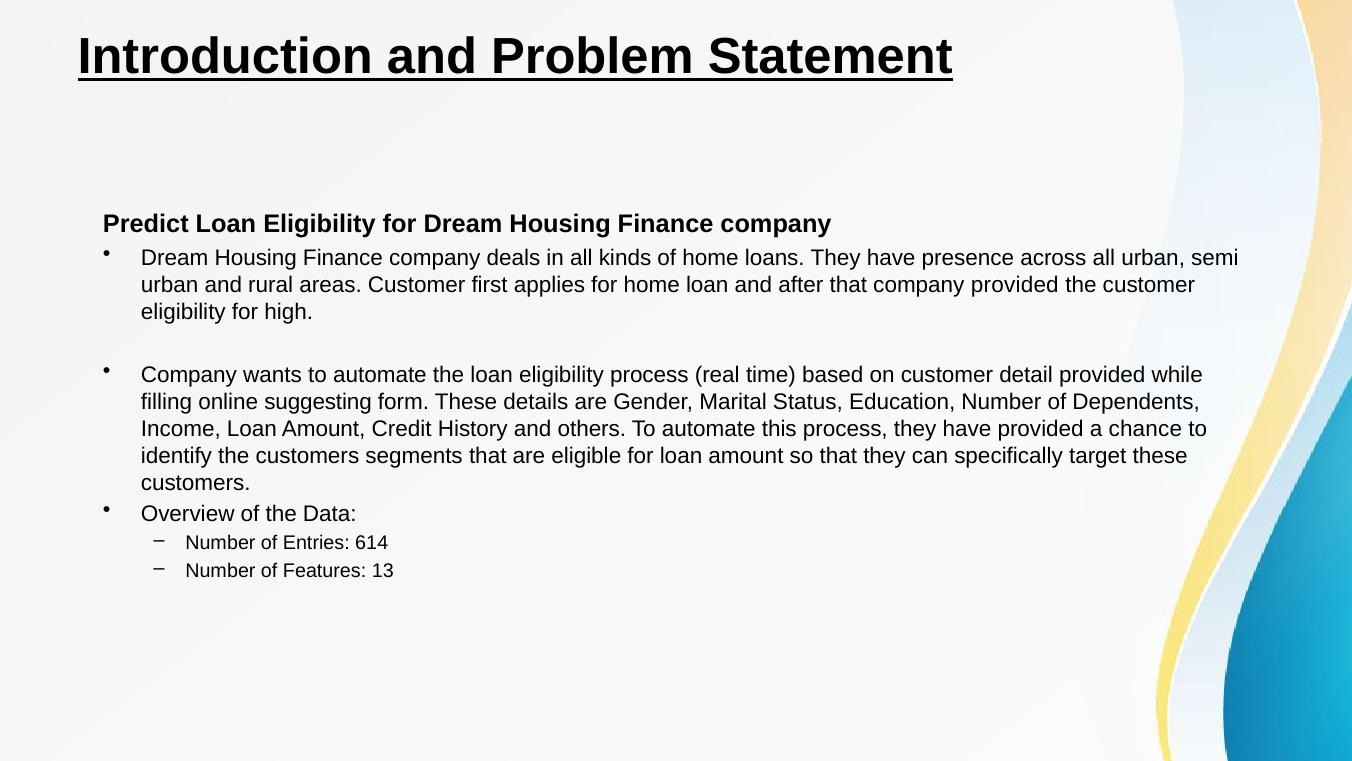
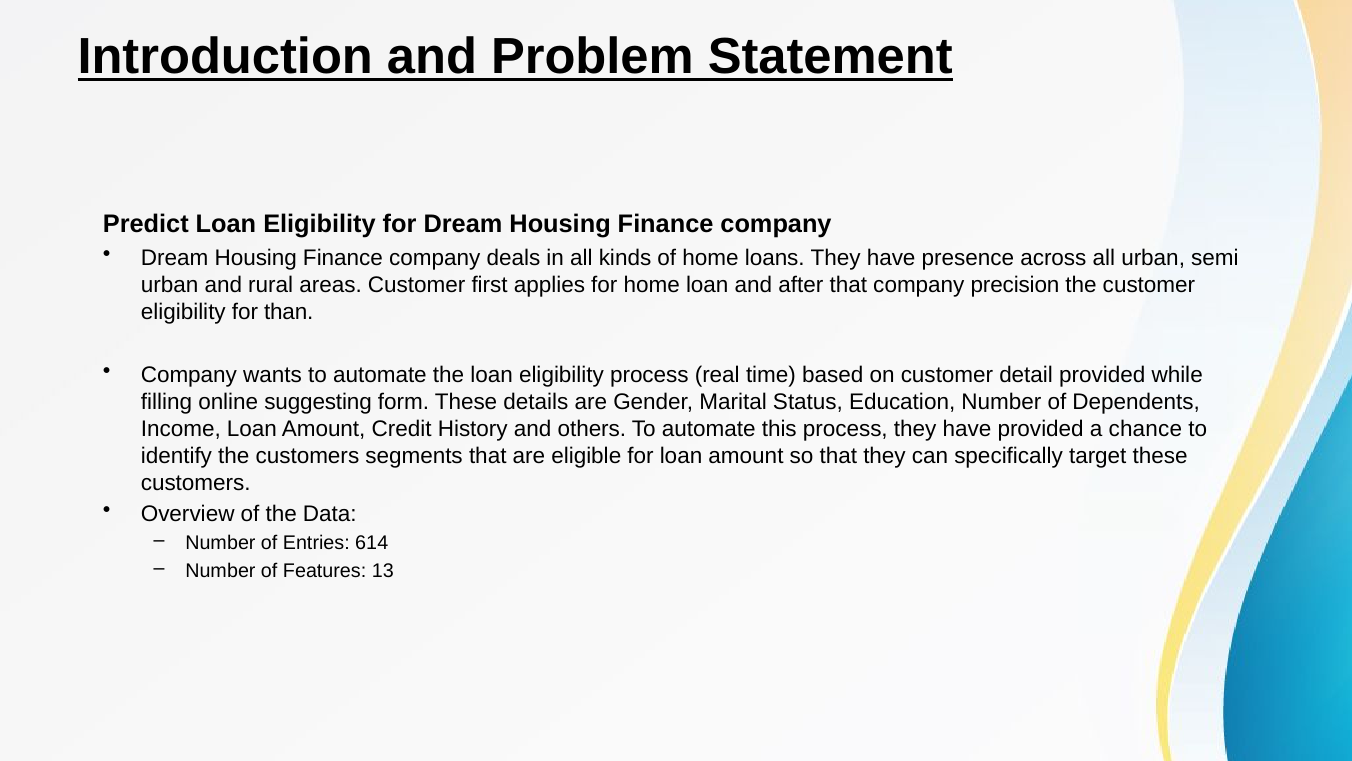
company provided: provided -> precision (1015, 284)
high: high -> than (289, 311)
